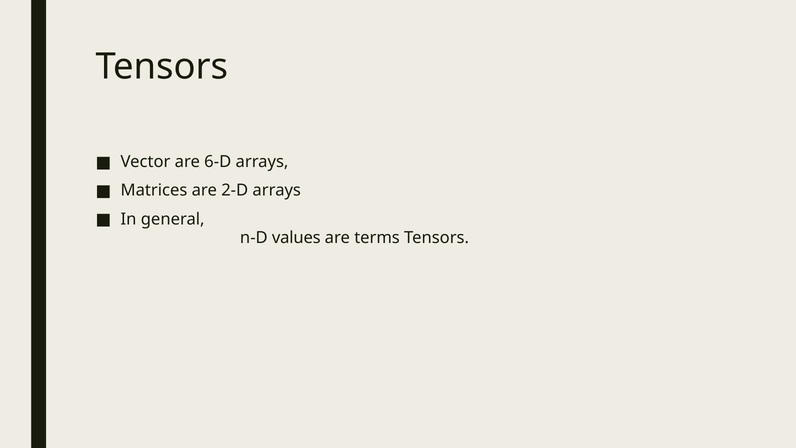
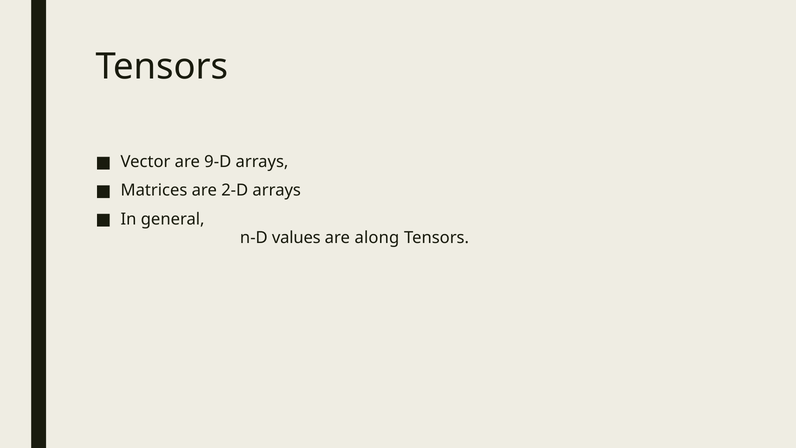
6-D: 6-D -> 9-D (218, 162)
terms: terms -> along (377, 238)
